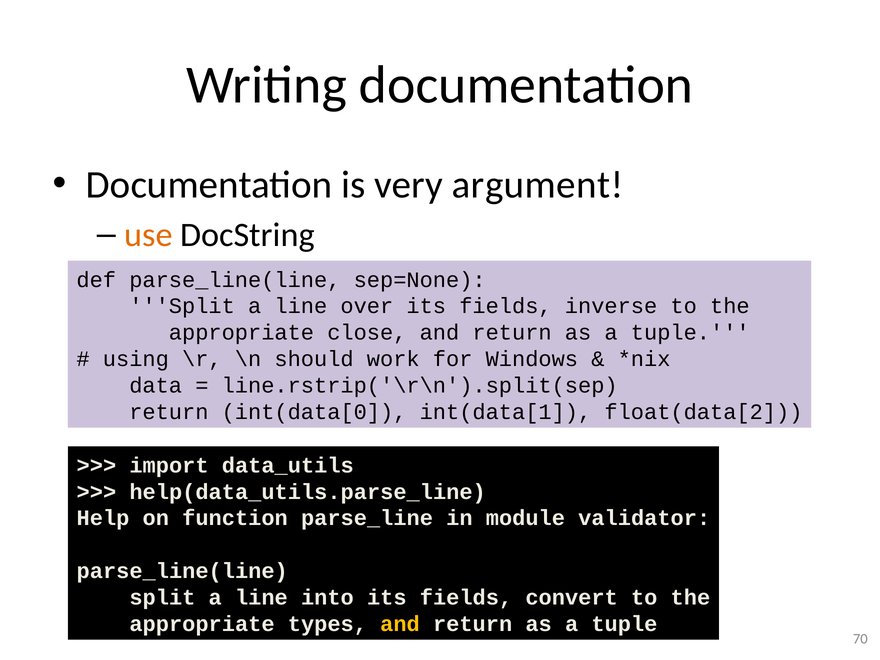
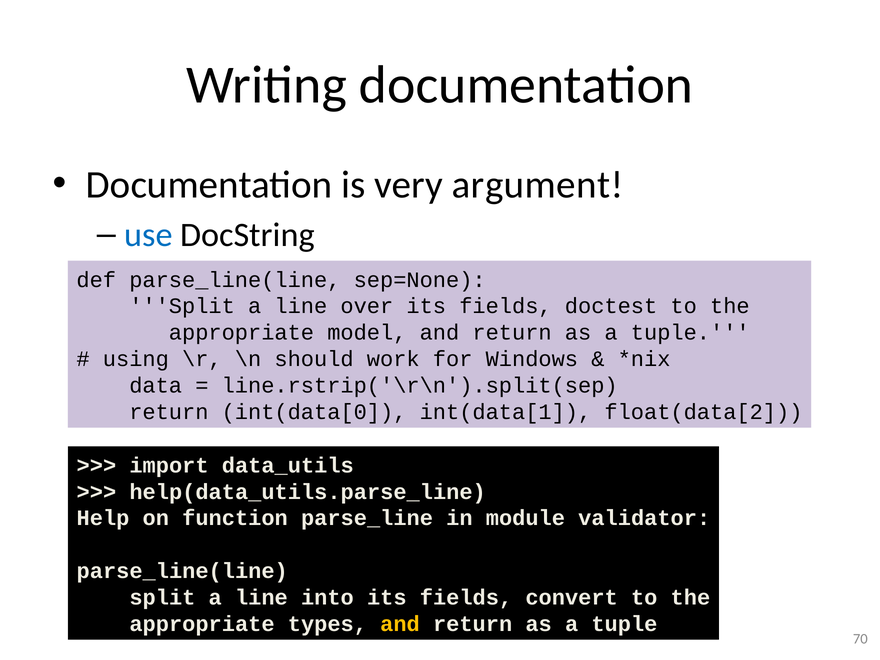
use colour: orange -> blue (148, 235)
inverse: inverse -> doctest (611, 306)
close: close -> model (367, 333)
